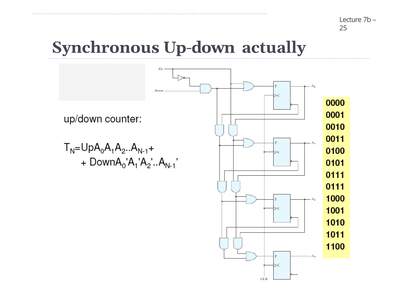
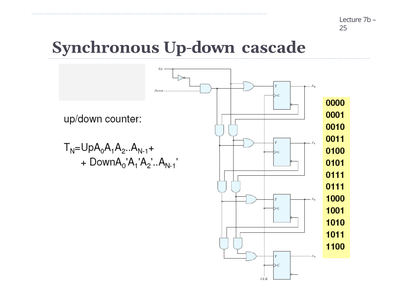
actually: actually -> cascade (274, 47)
